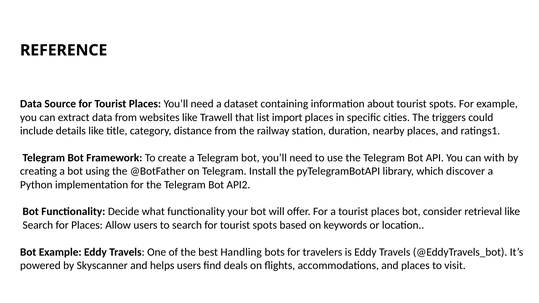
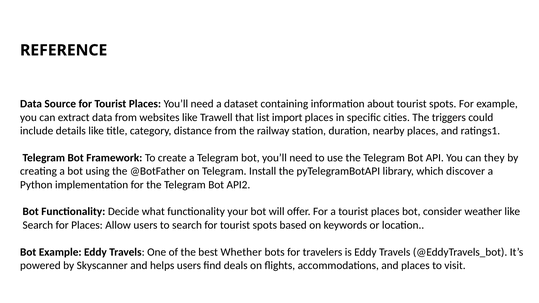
with: with -> they (494, 158)
retrieval: retrieval -> weather (483, 212)
Handling: Handling -> Whether (241, 252)
